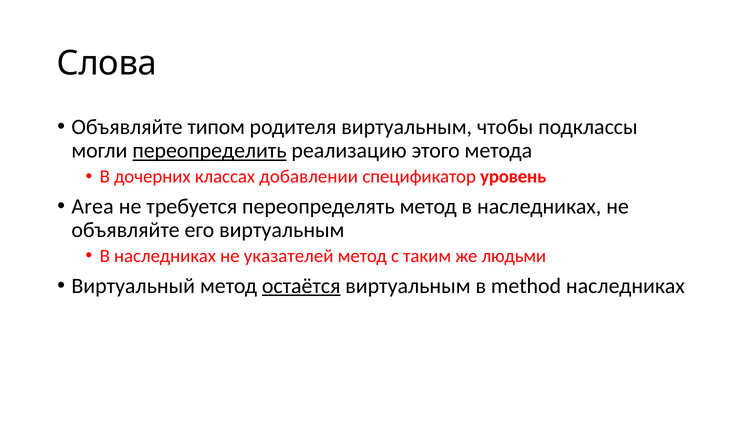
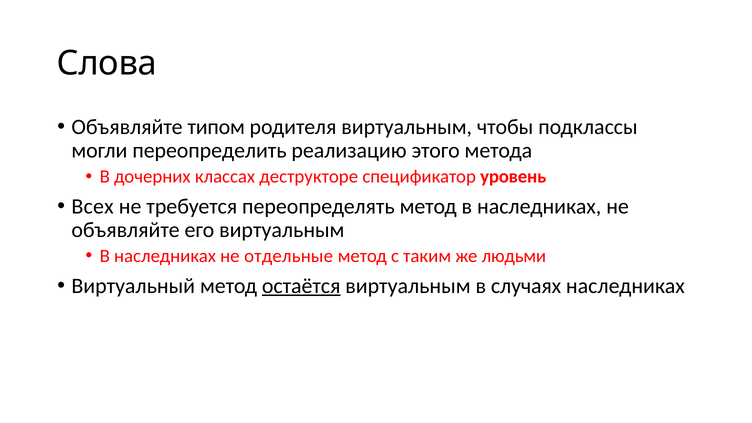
переопределить underline: present -> none (209, 151)
добавлении: добавлении -> деструкторе (309, 177)
Area: Area -> Всех (93, 206)
указателей: указателей -> отдельные (289, 256)
method: method -> случаях (526, 286)
